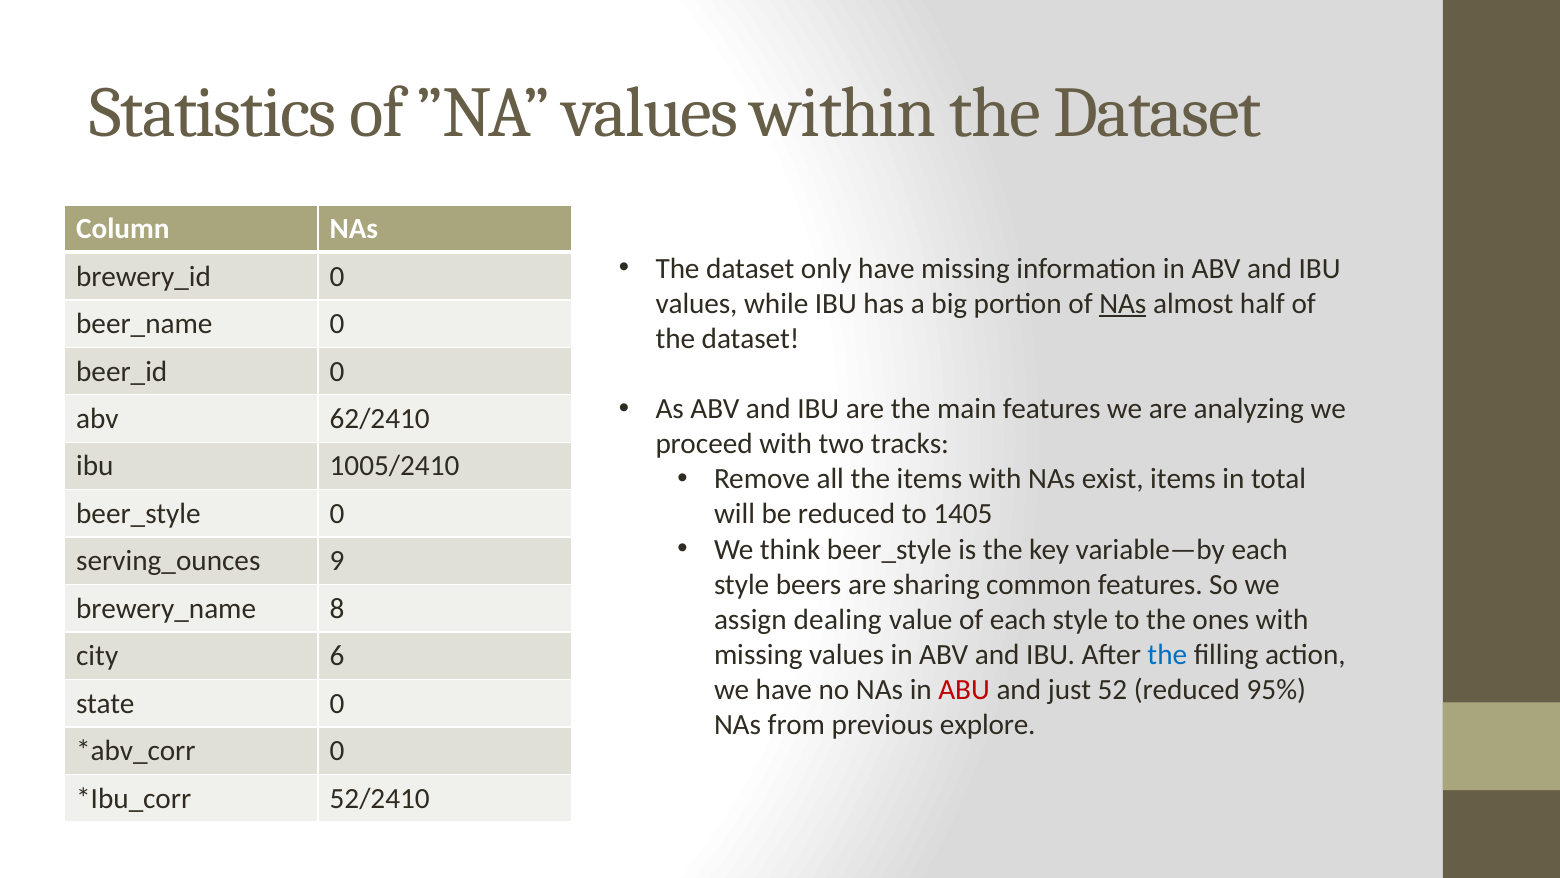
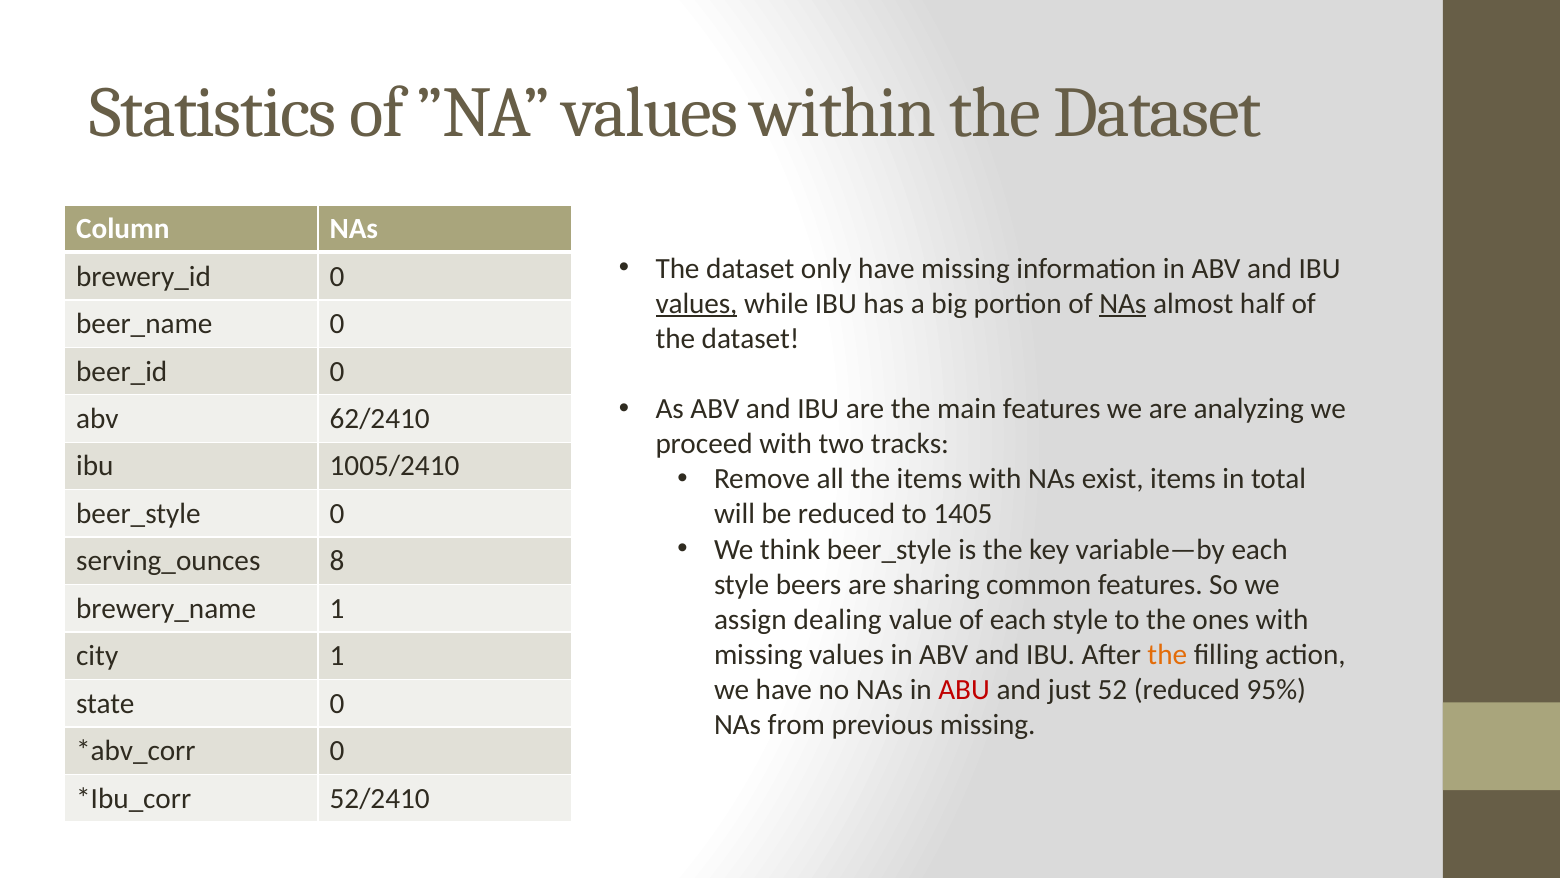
values underline: none -> present (696, 303)
9: 9 -> 8 (337, 561)
8: 8 -> 1 (337, 608)
the colour: blue -> orange (1167, 654)
city 6: 6 -> 1 (337, 656)
previous explore: explore -> missing (988, 725)
